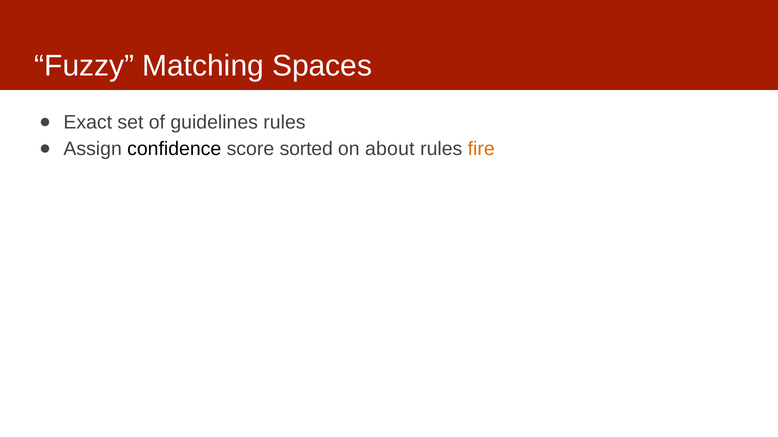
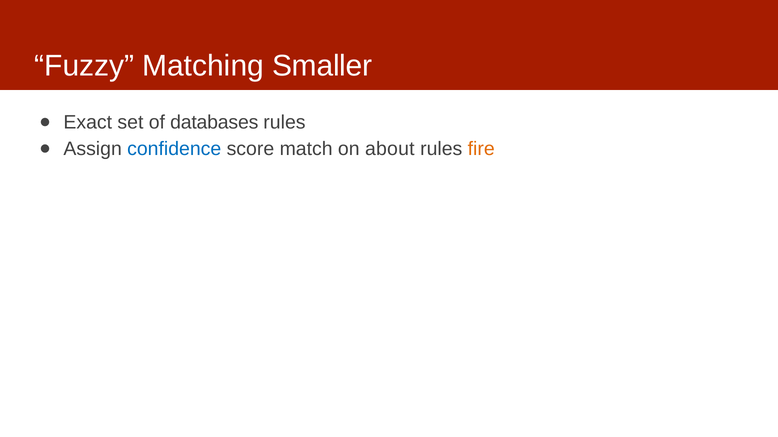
Spaces: Spaces -> Smaller (322, 66)
guidelines: guidelines -> databases (214, 122)
confidence colour: black -> blue (174, 149)
sorted: sorted -> match (306, 149)
